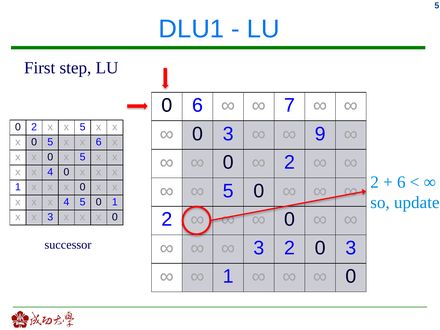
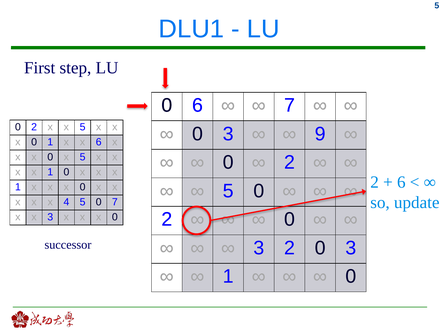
0 5: 5 -> 1 (50, 142)
4: 4 -> 1 (50, 172)
0 1: 1 -> 7 (115, 202)
